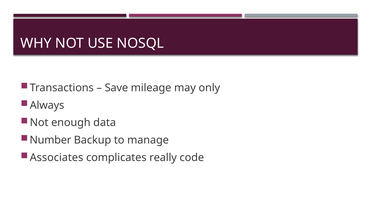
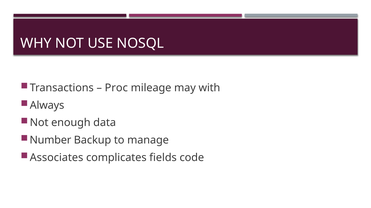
Save: Save -> Proc (116, 88)
only: only -> with (209, 88)
really: really -> fields (163, 158)
